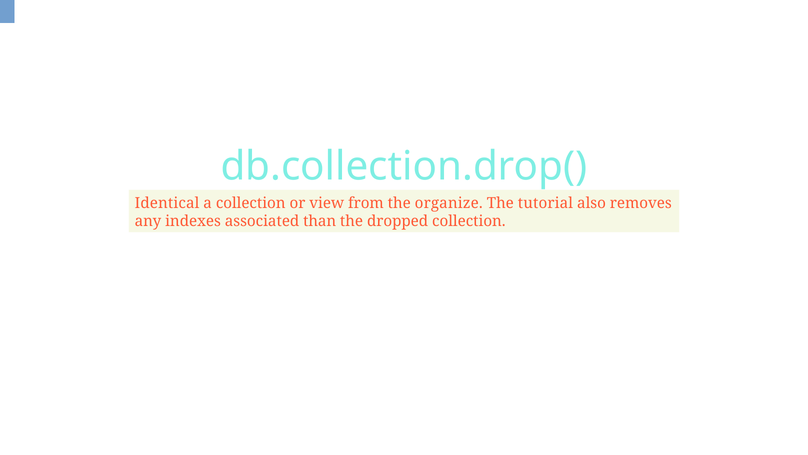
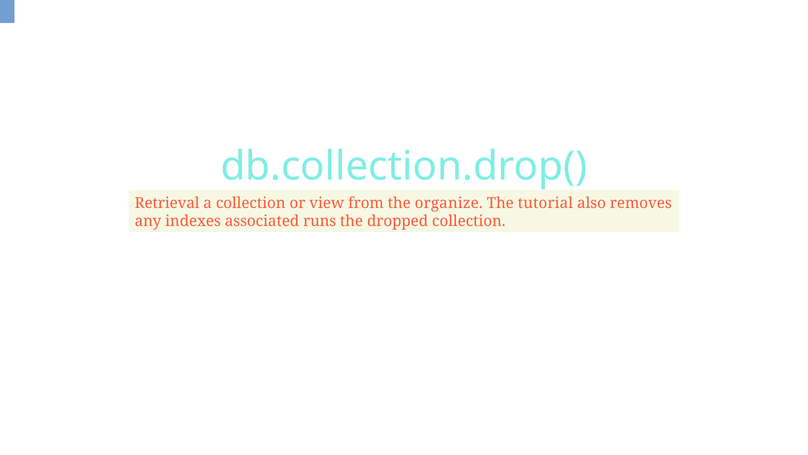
Identical: Identical -> Retrieval (167, 203)
than: than -> runs (320, 221)
